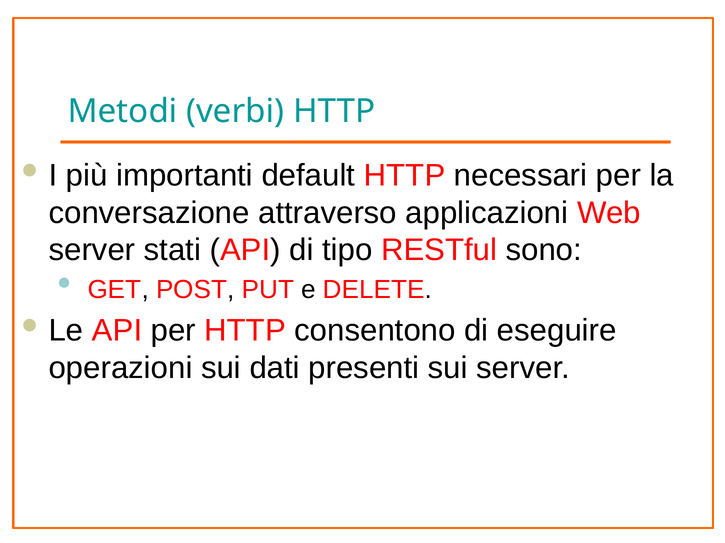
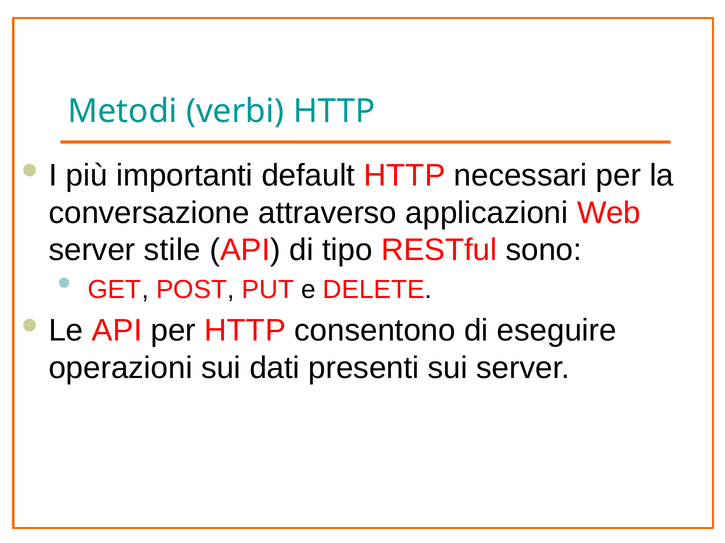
stati: stati -> stile (172, 251)
